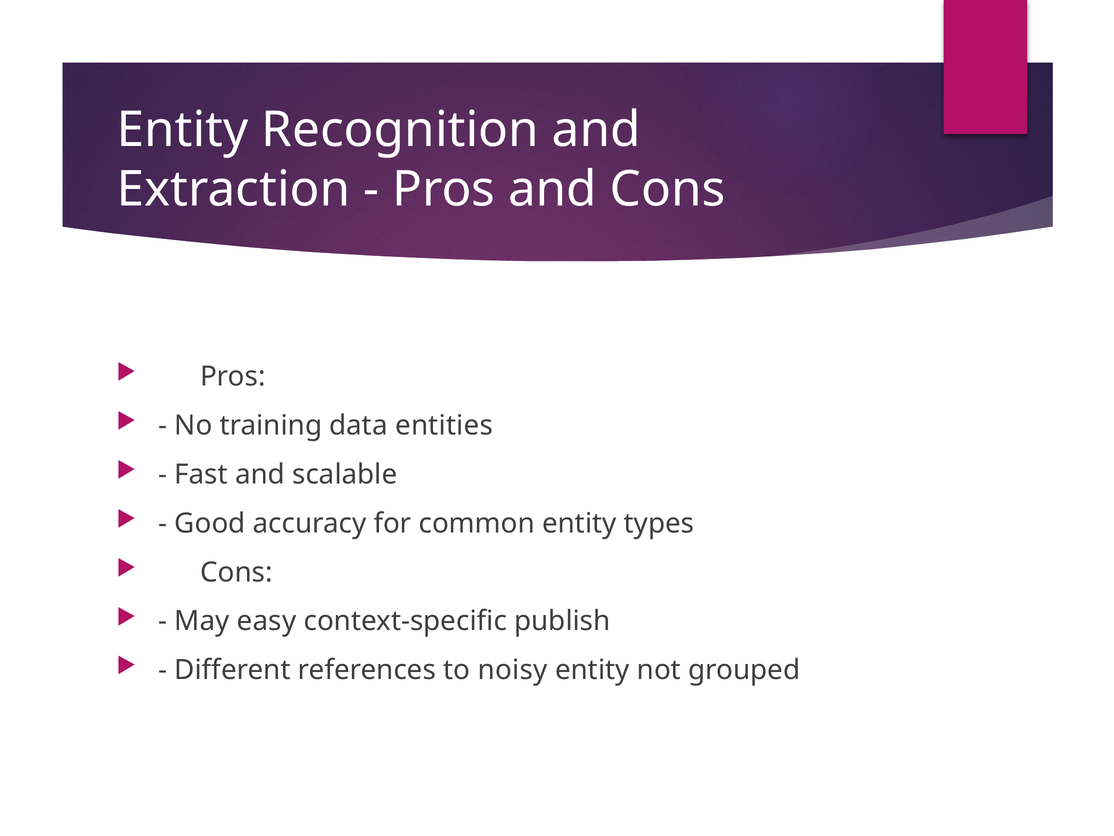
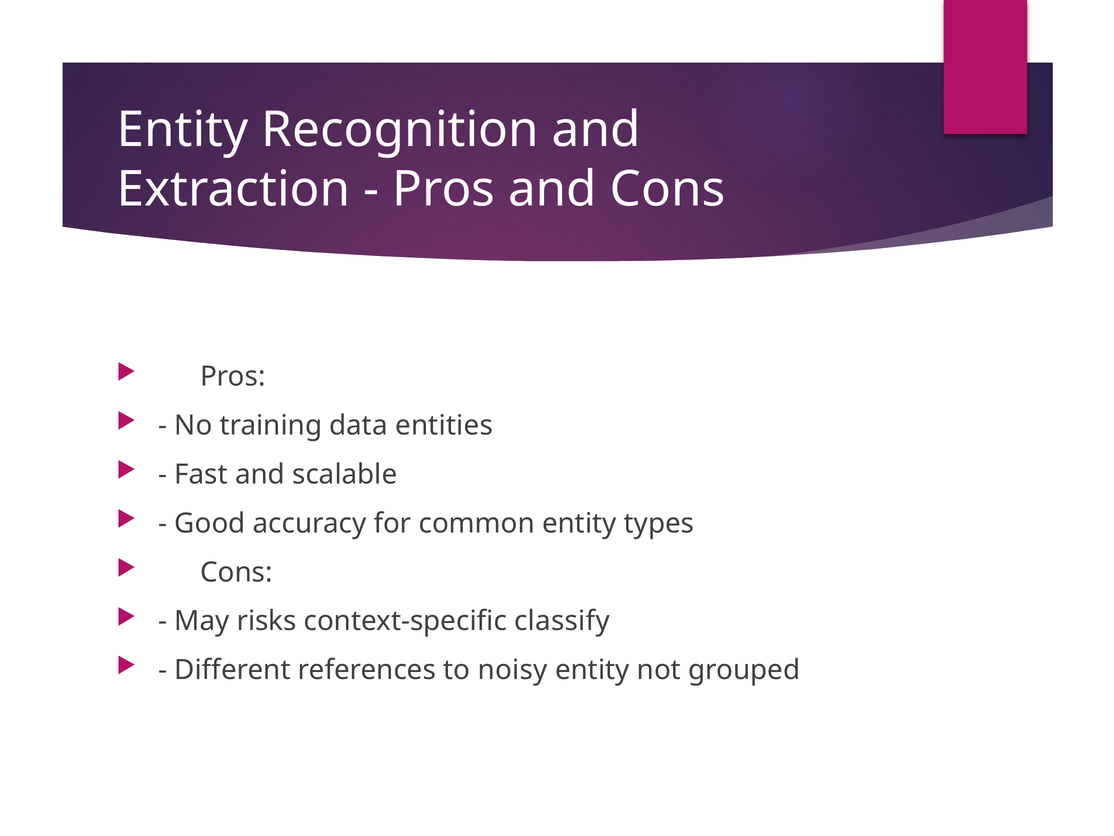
easy: easy -> risks (267, 621)
publish: publish -> classify (562, 621)
